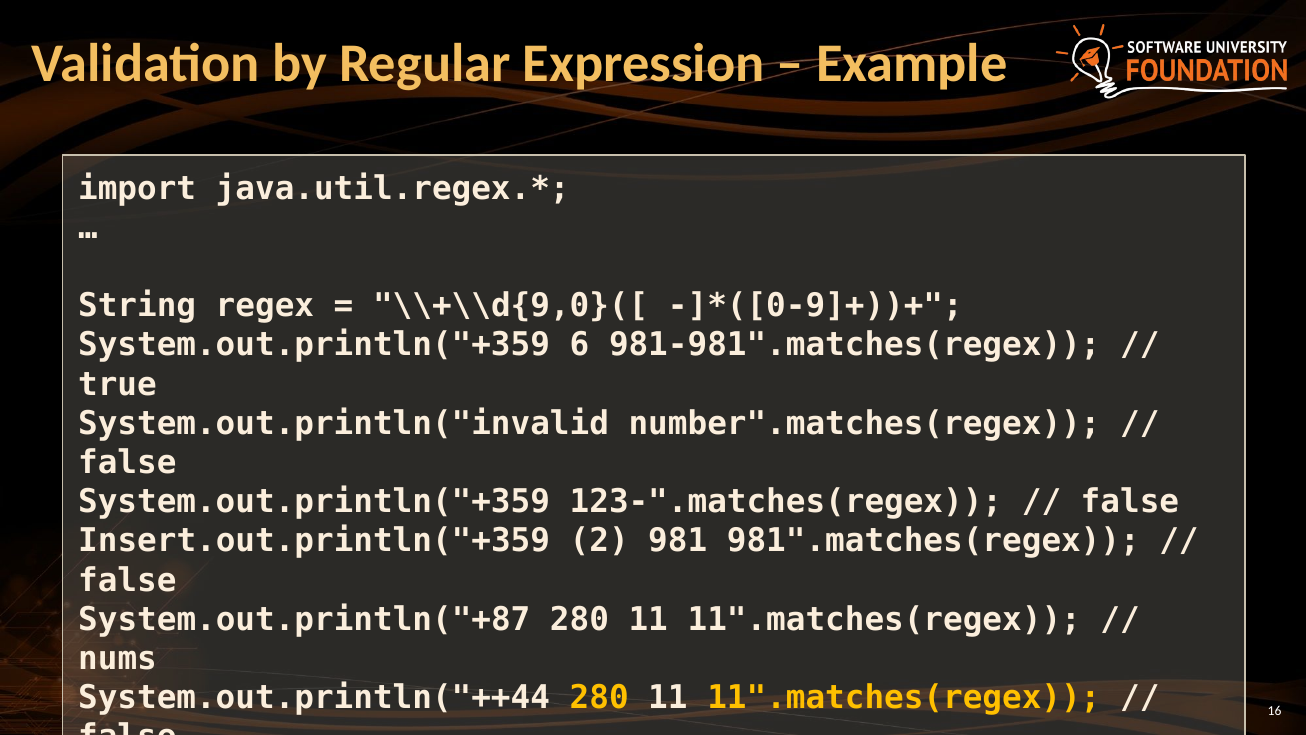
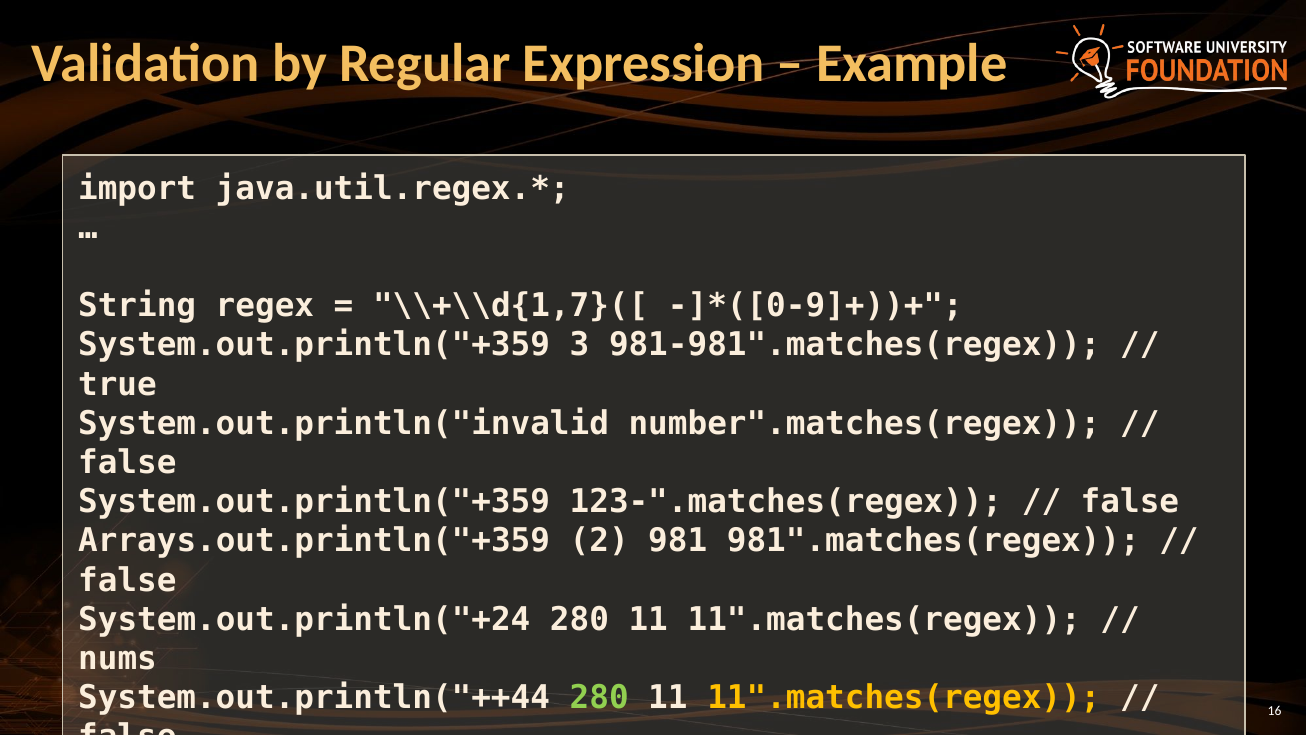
\\+\\d{9,0}([: \\+\\d{9,0}([ -> \\+\\d{1,7}([ (511, 306)
6: 6 -> 3 (579, 345)
Insert.out.println("+359: Insert.out.println("+359 -> Arrays.out.println("+359 (314, 541)
System.out.println("+87: System.out.println("+87 -> System.out.println("+24 (304, 619)
280 colour: yellow -> light green (599, 698)
